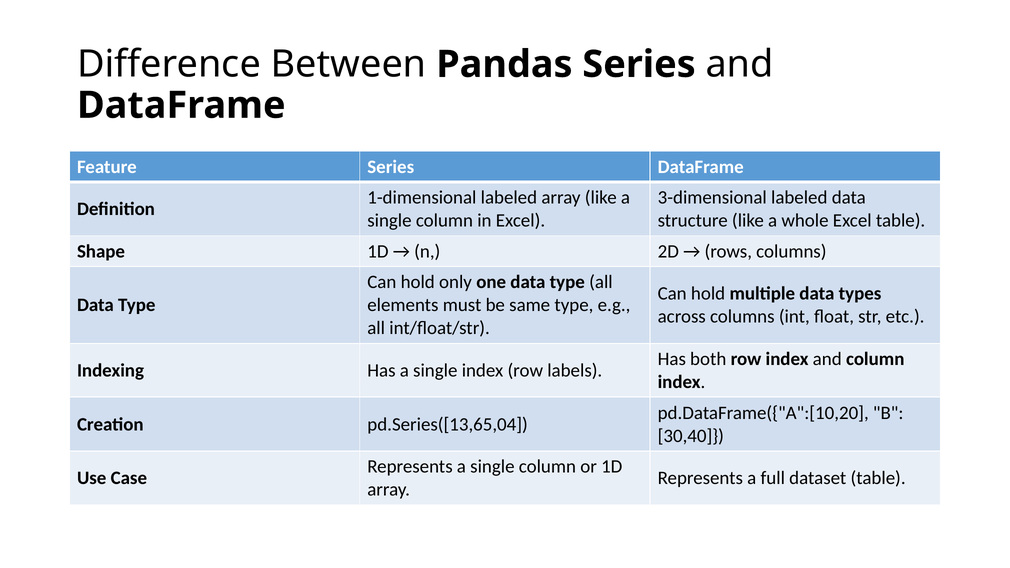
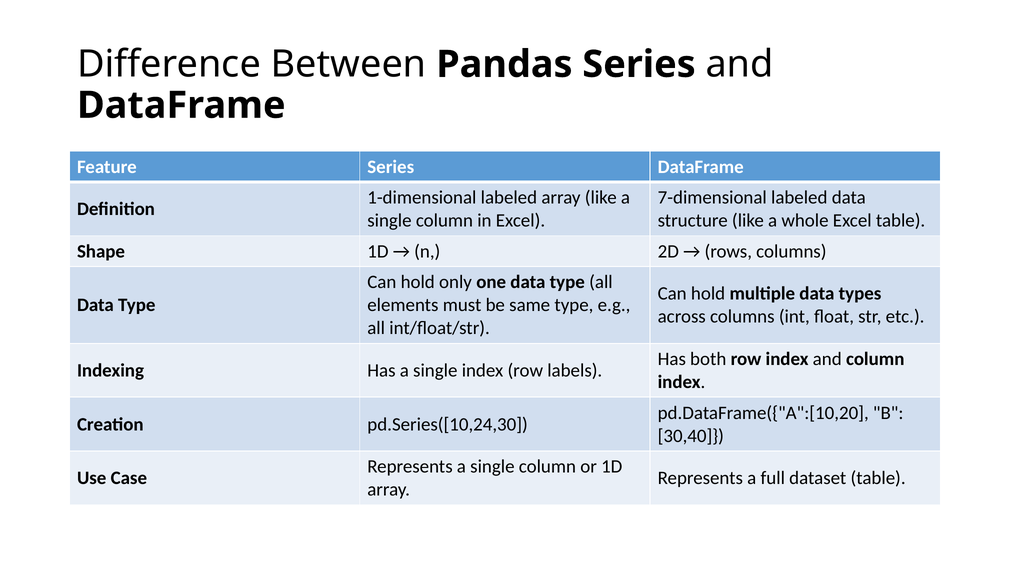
3-dimensional: 3-dimensional -> 7-dimensional (712, 198)
pd.Series([13,65,04: pd.Series([13,65,04 -> pd.Series([10,24,30 (448, 424)
